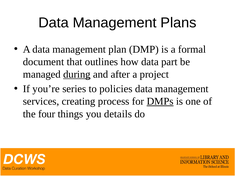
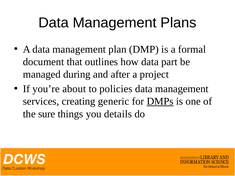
during underline: present -> none (77, 74)
series: series -> about (74, 89)
process: process -> generic (114, 102)
four: four -> sure (47, 114)
